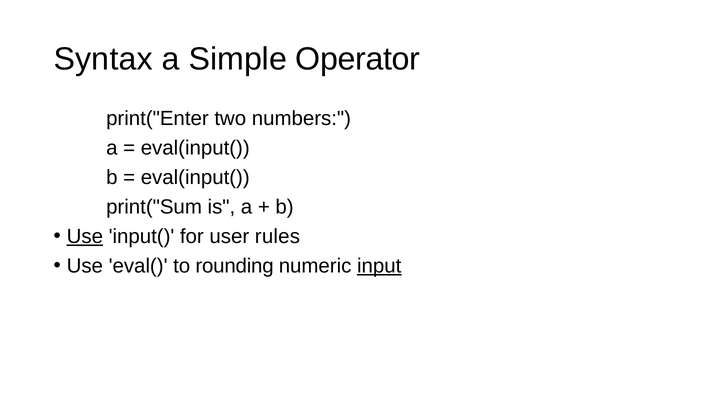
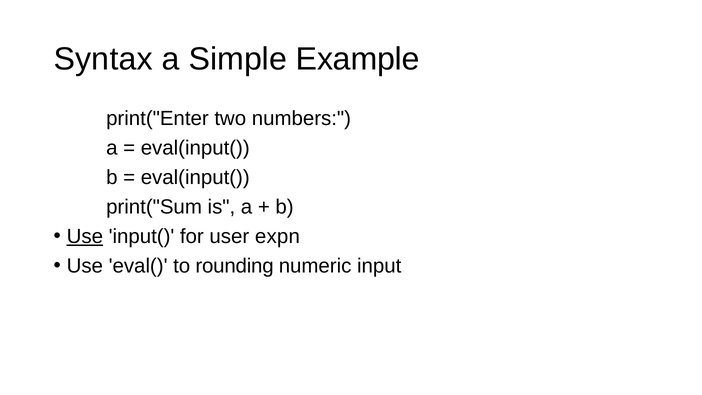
Operator: Operator -> Example (358, 59)
rules: rules -> expn (277, 236)
input underline: present -> none (379, 266)
